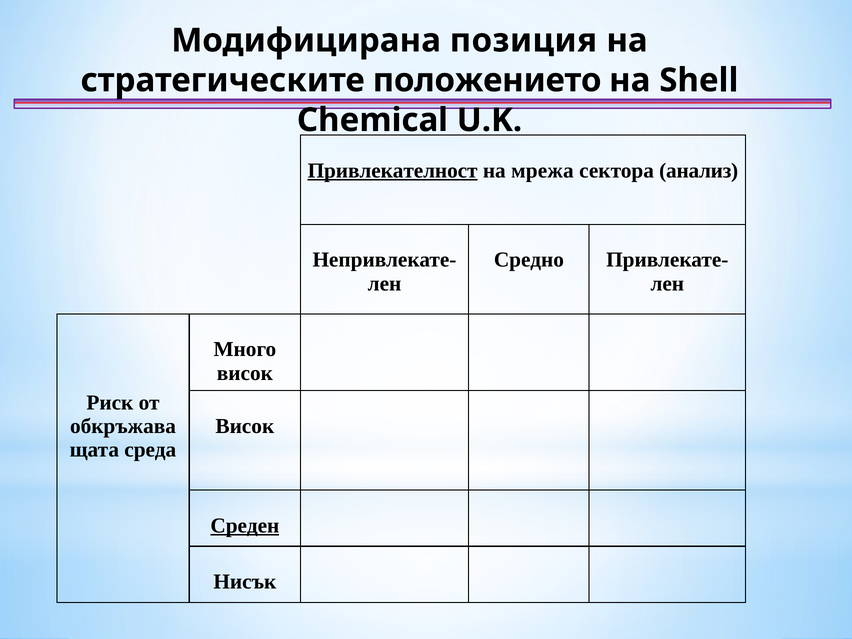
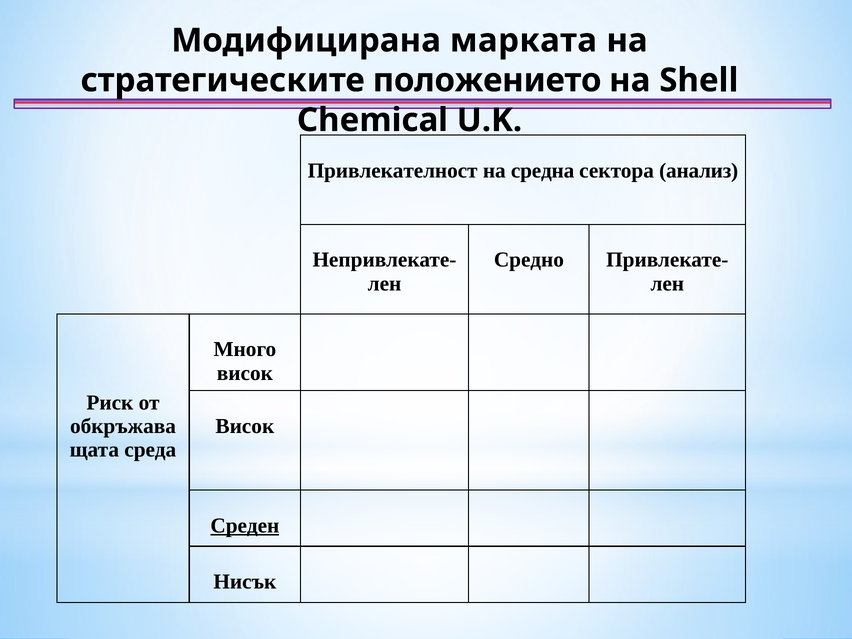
позиция: позиция -> марката (523, 41)
Привлекателност underline: present -> none (393, 170)
мрежа: мрежа -> средна (543, 170)
